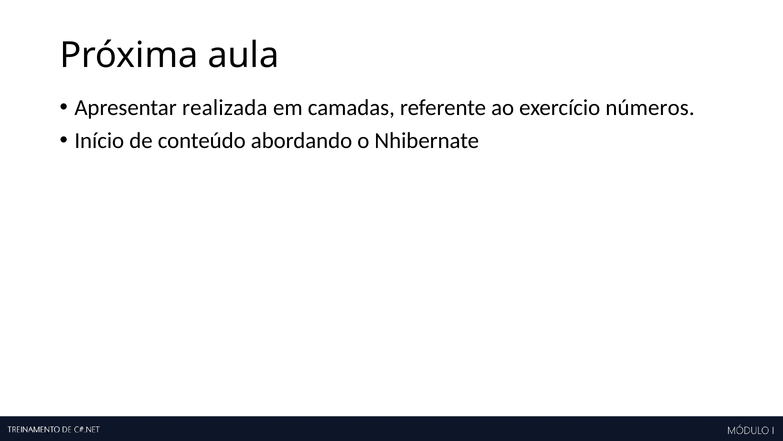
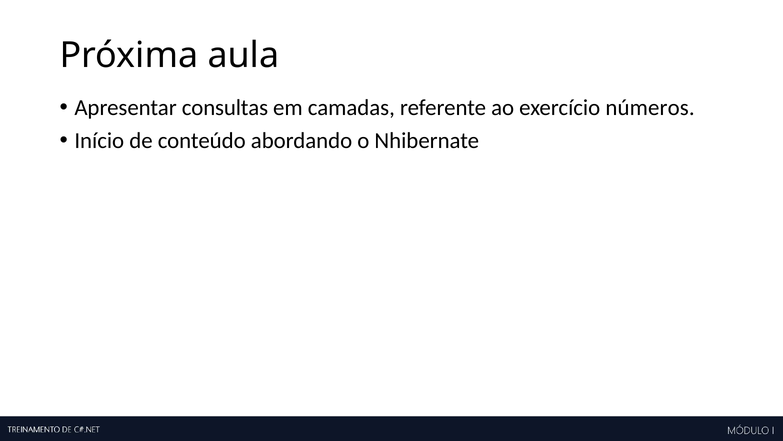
realizada: realizada -> consultas (225, 108)
